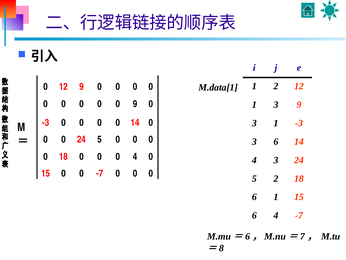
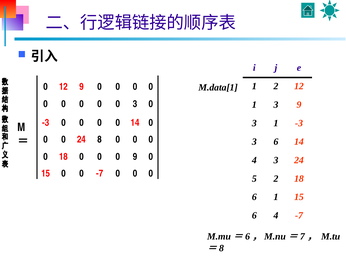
0 9: 9 -> 3 (135, 104)
0 24 5: 5 -> 8 (100, 139)
0 4: 4 -> 9 (135, 157)
